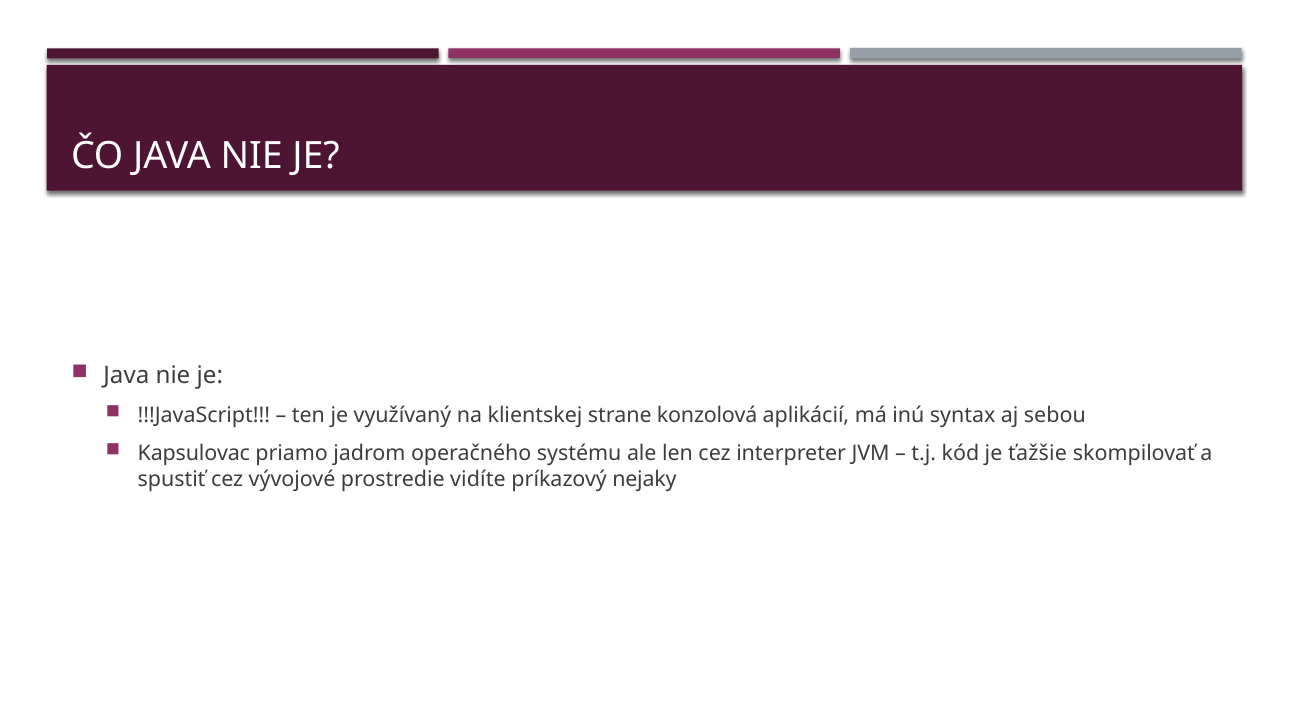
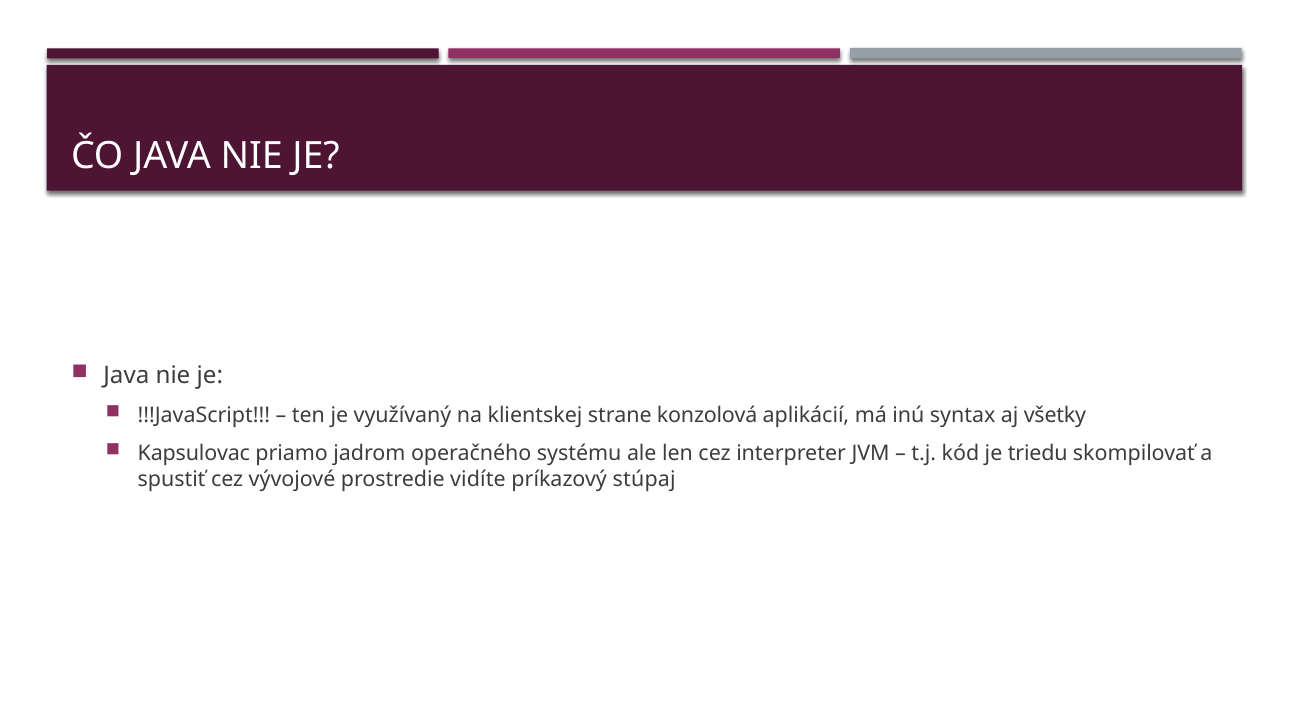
sebou: sebou -> všetky (1055, 415)
ťažšie: ťažšie -> triedu (1038, 453)
nejaky: nejaky -> stúpaj (644, 479)
